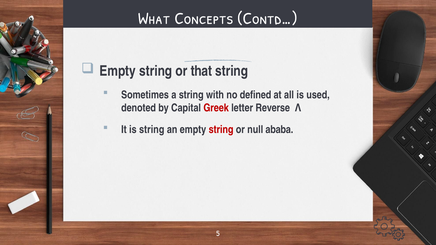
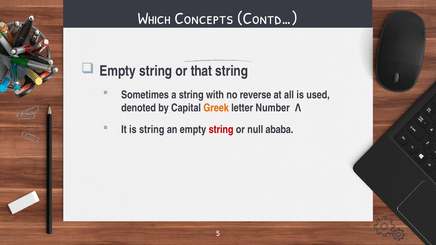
What: What -> Which (154, 19)
defined: defined -> reverse (256, 95)
Greek colour: red -> orange (216, 108)
Reverse: Reverse -> Number (273, 108)
